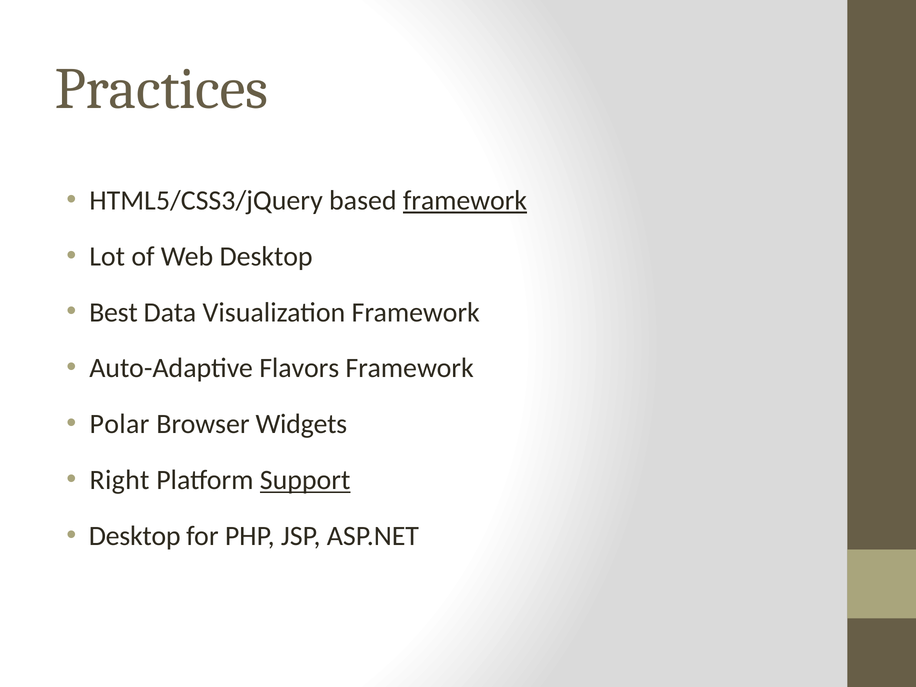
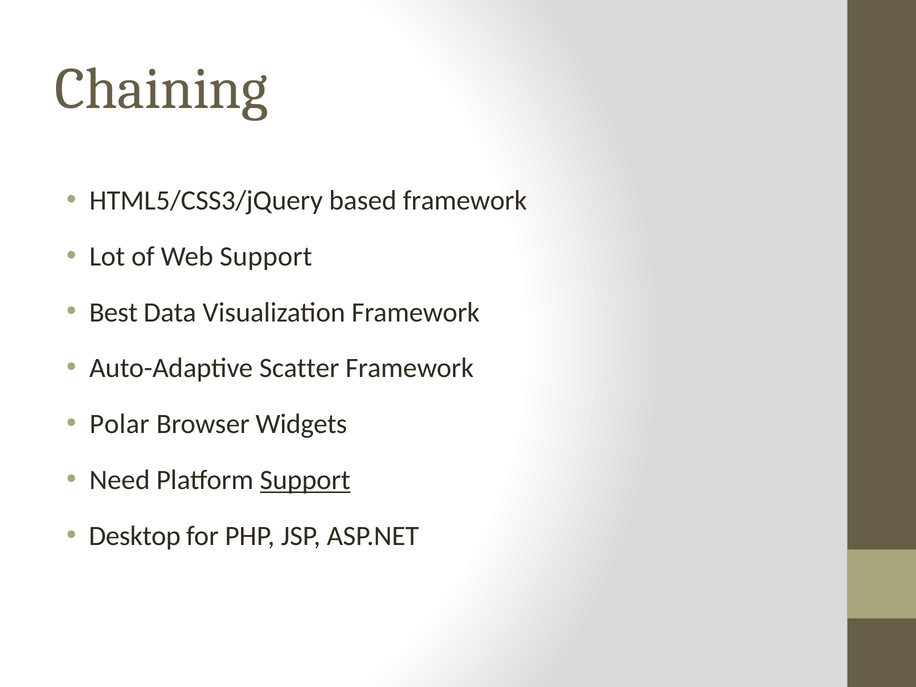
Practices: Practices -> Chaining (162, 89)
framework underline: present -> none (465, 200)
Web Desktop: Desktop -> Support (266, 256)
Flavors: Flavors -> Scatter (299, 368)
Right: Right -> Need (120, 480)
